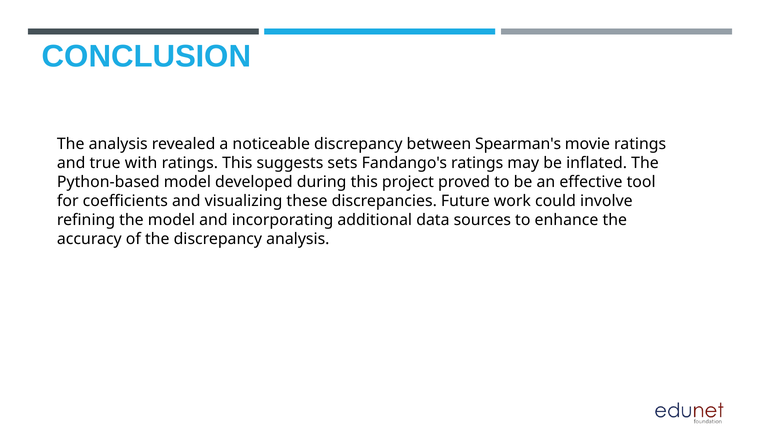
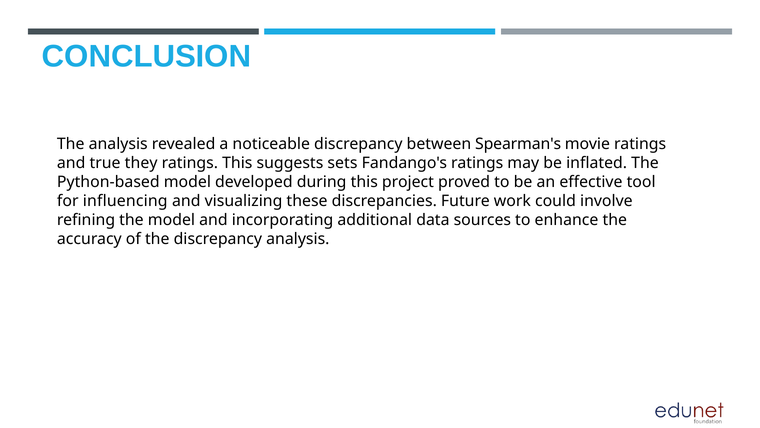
with: with -> they (141, 163)
coefficients: coefficients -> influencing (125, 201)
